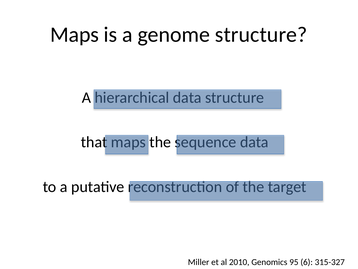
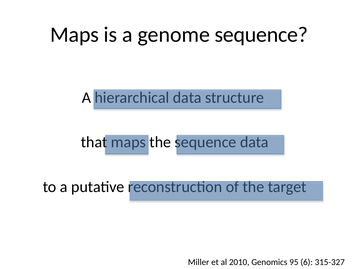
genome structure: structure -> sequence (261, 35)
